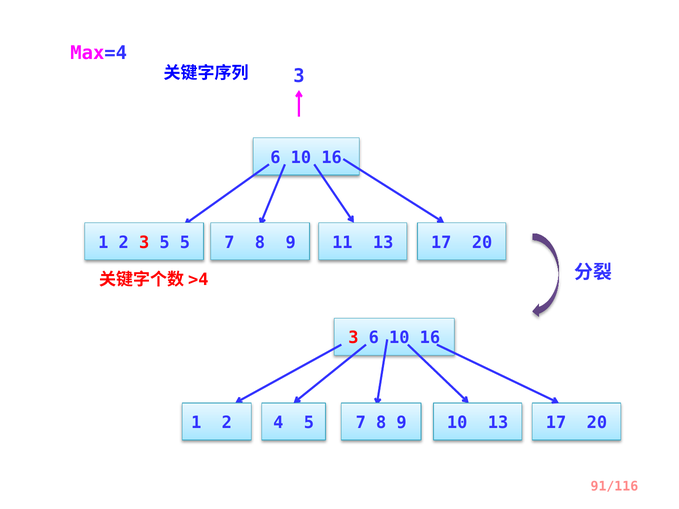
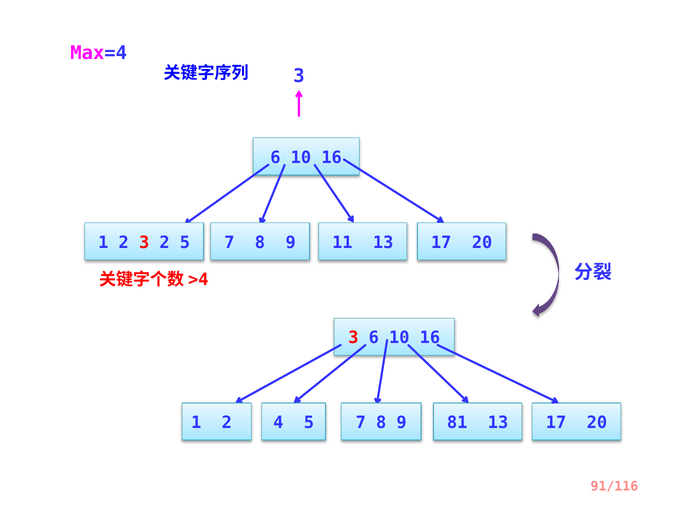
3 5: 5 -> 2 (165, 243)
9 10: 10 -> 81 (457, 423)
